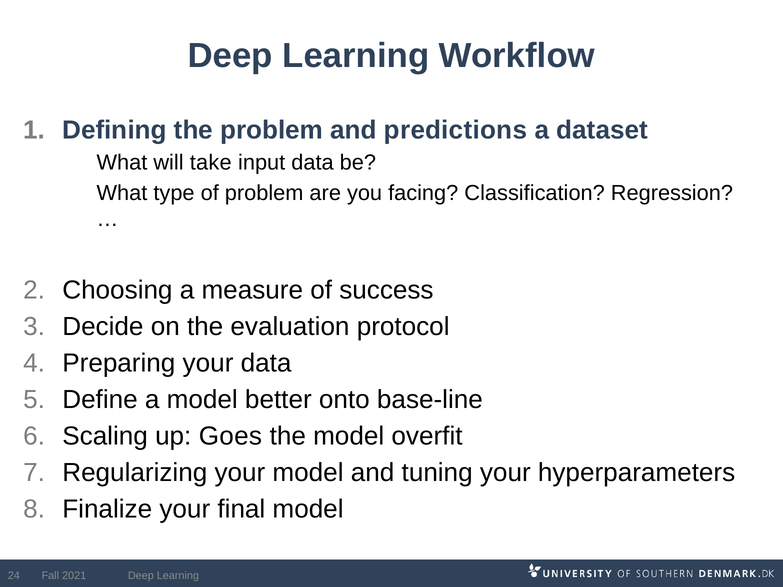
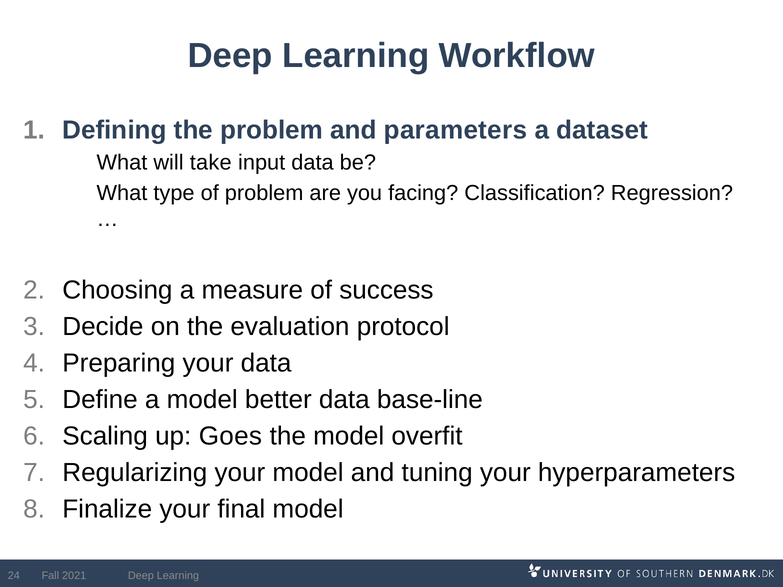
predictions: predictions -> parameters (456, 130)
better onto: onto -> data (344, 400)
